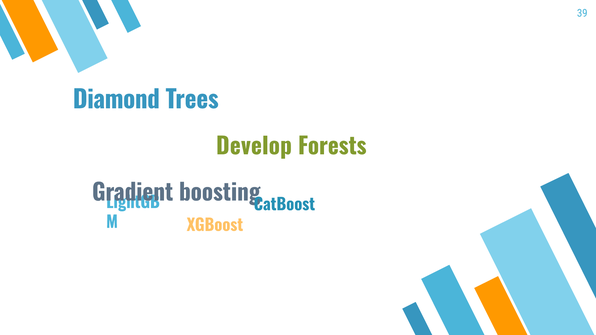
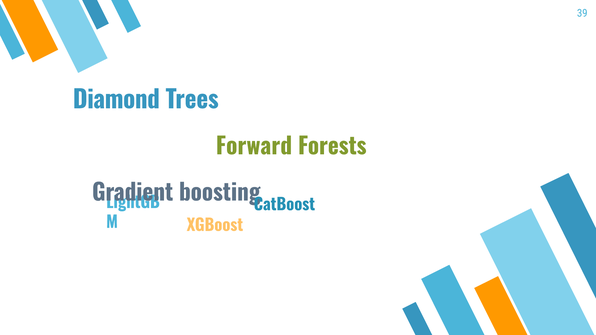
Develop: Develop -> Forward (254, 147)
